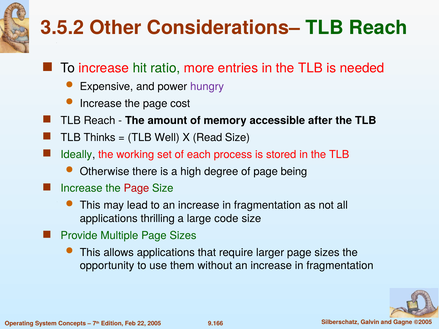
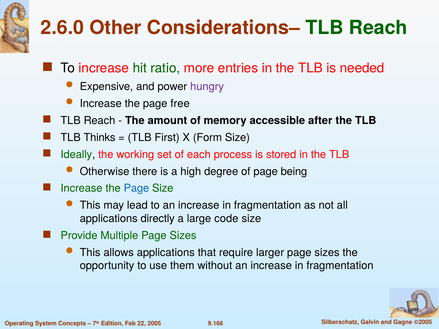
3.5.2: 3.5.2 -> 2.6.0 (62, 28)
cost: cost -> free (180, 103)
Well: Well -> First (167, 137)
Read: Read -> Form (207, 137)
Page colour: red -> blue (136, 189)
thrilling: thrilling -> directly (158, 219)
